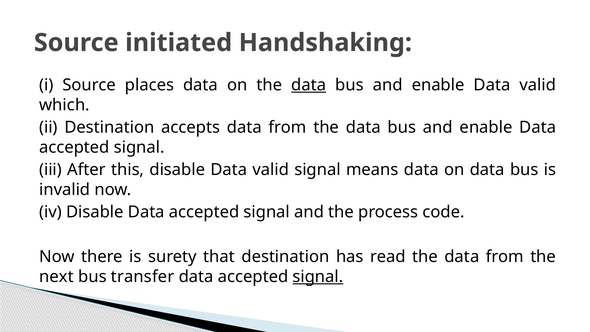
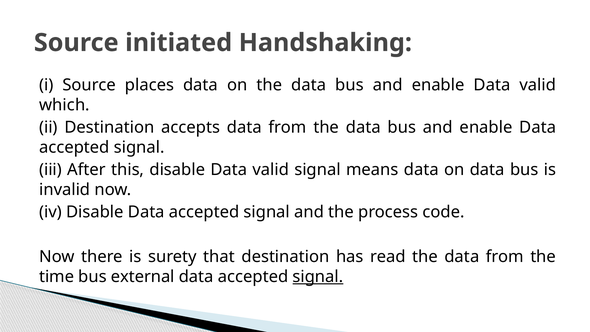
data underline: present -> none (309, 85)
next: next -> time (57, 277)
transfer: transfer -> external (143, 277)
